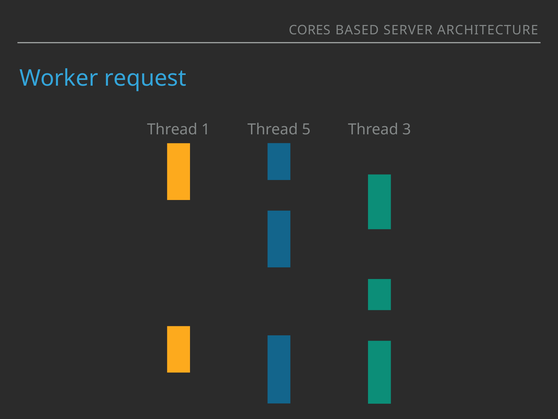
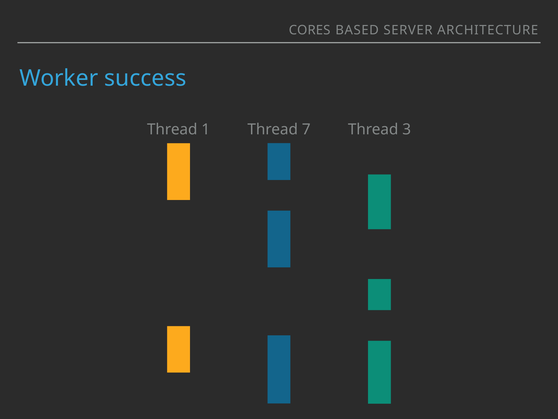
request: request -> success (145, 78)
5: 5 -> 7 (306, 129)
